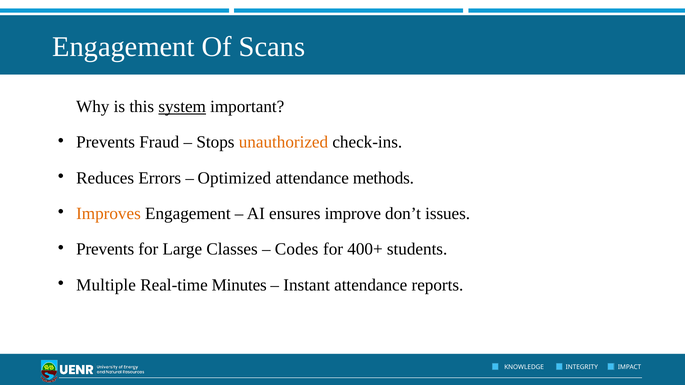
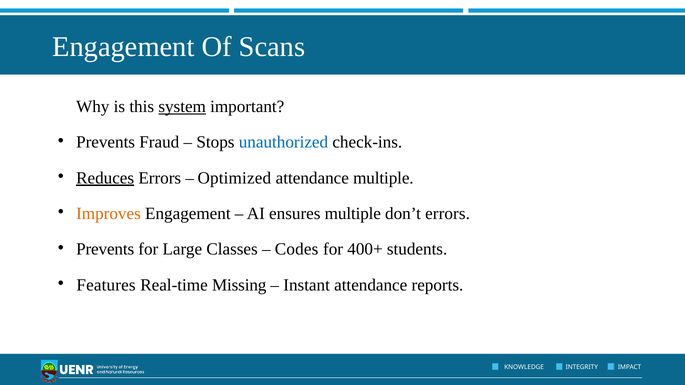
unauthorized colour: orange -> blue (283, 142)
Reduces underline: none -> present (105, 178)
attendance methods: methods -> multiple (383, 178)
ensures improve: improve -> multiple (353, 214)
don’t issues: issues -> errors (448, 214)
Multiple: Multiple -> Features (106, 285)
Minutes: Minutes -> Missing (239, 285)
